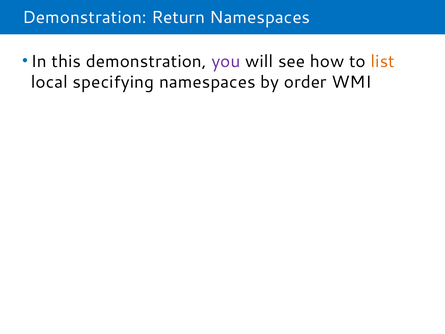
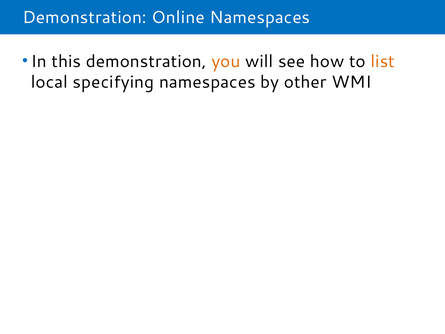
Return: Return -> Online (178, 18)
you colour: purple -> orange (226, 61)
order: order -> other (305, 82)
